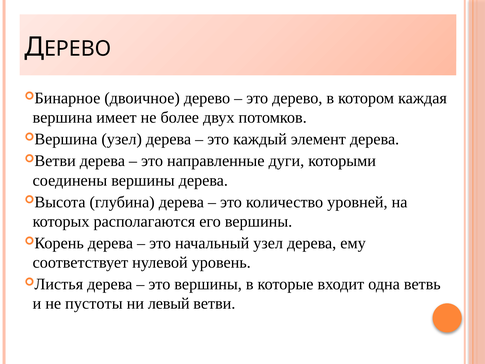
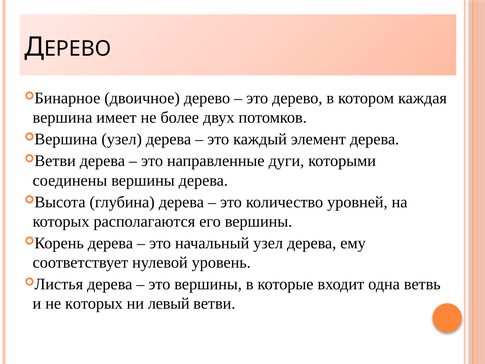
не пустоты: пустоты -> которых (94, 303)
